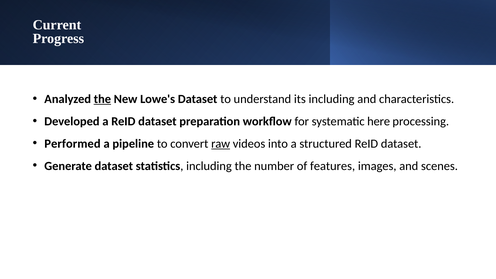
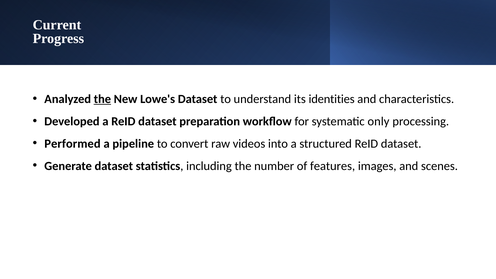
its including: including -> identities (332, 99)
here: here -> only (378, 121)
raw underline: present -> none (221, 144)
